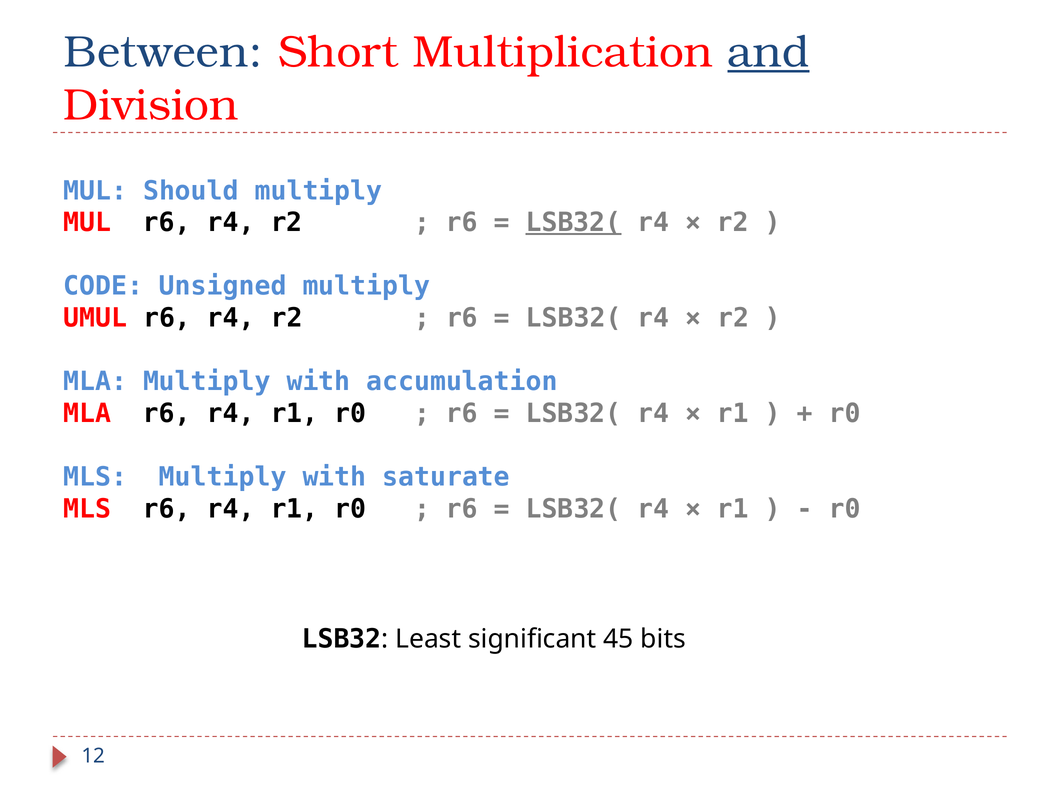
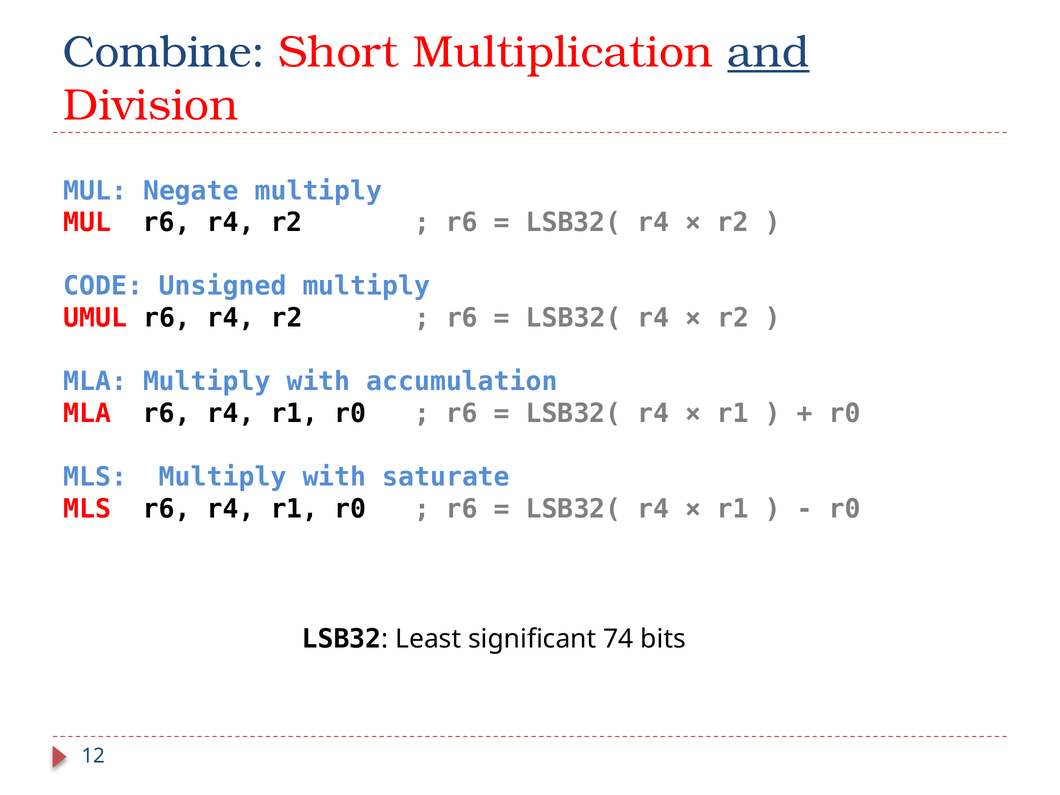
Between: Between -> Combine (164, 52)
Should: Should -> Negate (191, 191)
LSB32( underline: present -> none (574, 223)
45: 45 -> 74 (618, 639)
